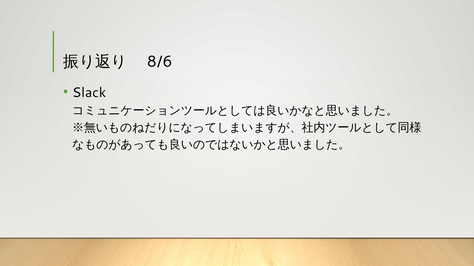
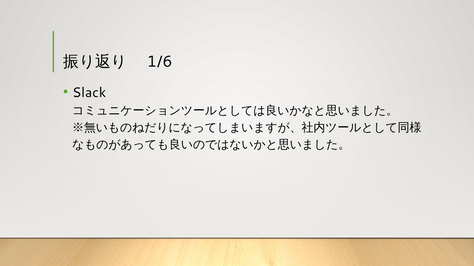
8/6: 8/6 -> 1/6 (160, 62)
